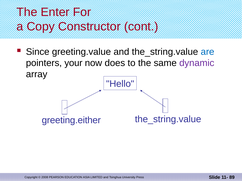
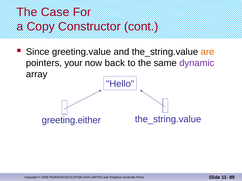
Enter: Enter -> Case (55, 12)
are colour: blue -> orange (208, 52)
does: does -> back (115, 63)
